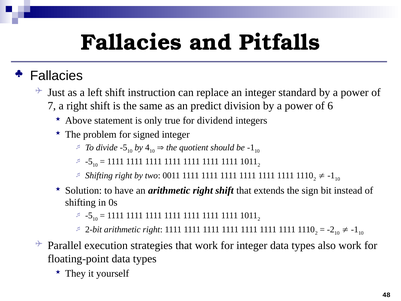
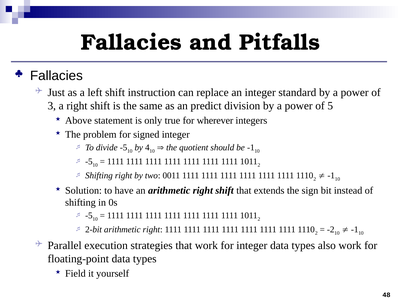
7: 7 -> 3 (52, 106)
6: 6 -> 5 (330, 106)
dividend: dividend -> wherever (215, 120)
They: They -> Field (75, 273)
